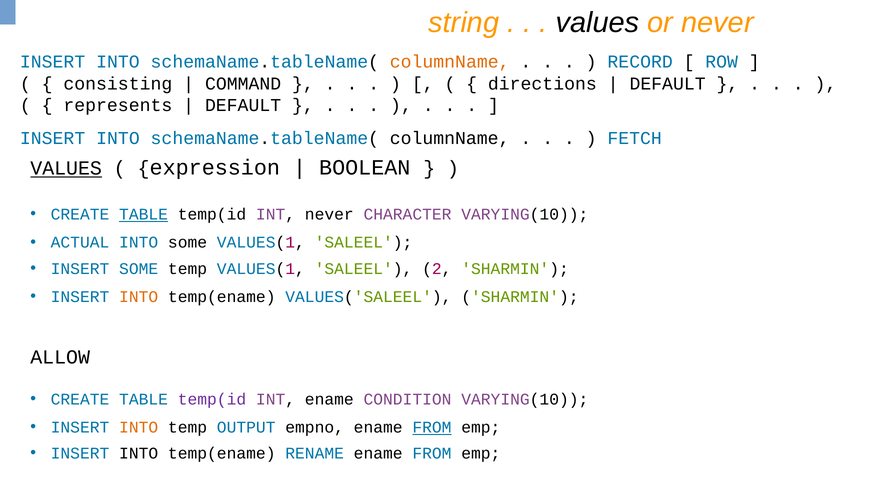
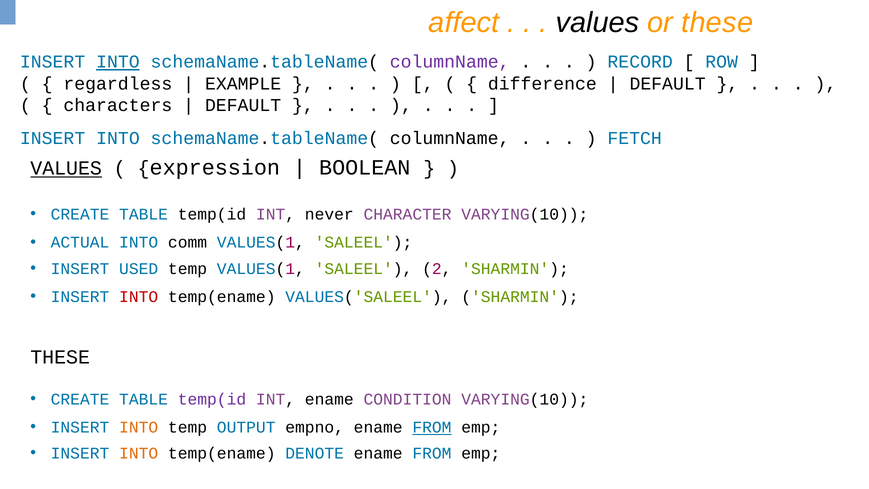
string: string -> affect (464, 23)
or never: never -> these (717, 23)
INTO underline: none -> present (118, 62)
columnName colour: orange -> purple (450, 62)
consisting: consisting -> regardless (118, 84)
COMMAND: COMMAND -> EXAMPLE (243, 84)
directions: directions -> difference (542, 84)
represents: represents -> characters (118, 105)
TABLE underline: present -> none (144, 214)
INTO some: some -> comm (188, 242)
INSERT SOME: SOME -> USED (139, 269)
INTO colour: orange -> red (139, 297)
ALLOW: ALLOW -> THESE (60, 357)
INTO colour: black -> orange (139, 453)
RENAME: RENAME -> DENOTE (315, 453)
